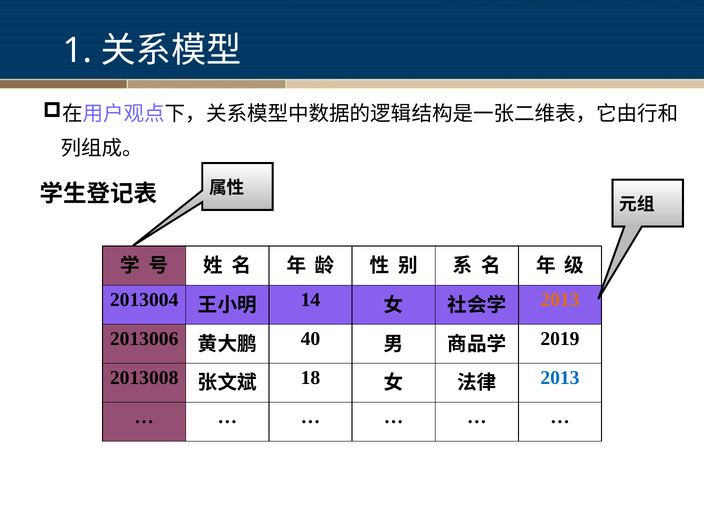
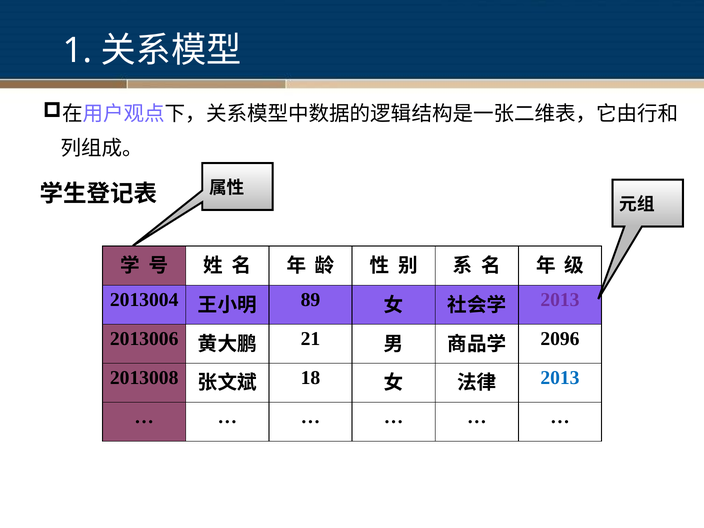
14: 14 -> 89 (310, 300)
2013 colour: orange -> purple (560, 300)
40: 40 -> 21 (310, 339)
2019: 2019 -> 2096 (560, 339)
